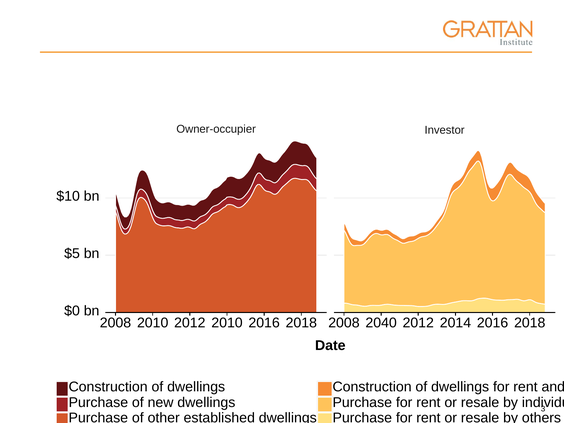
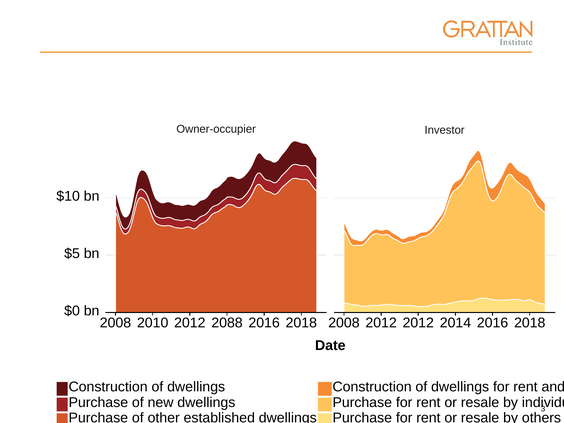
2012 2010: 2010 -> 2088 (227, 323)
2008 2040: 2040 -> 2012 (381, 323)
